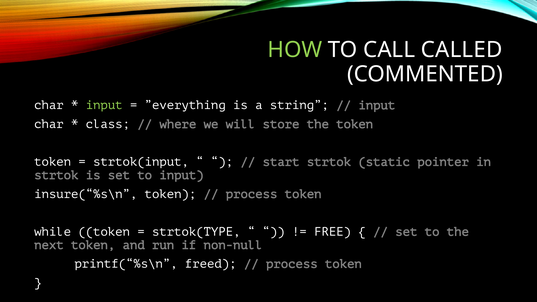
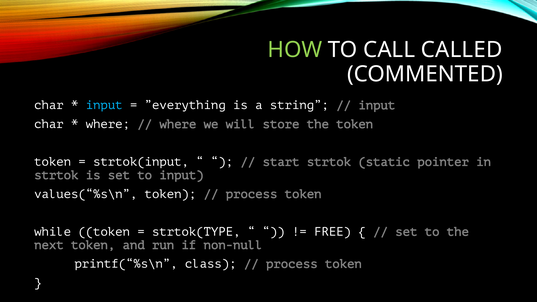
input colour: light green -> light blue (104, 105)
class: class -> where (108, 124)
insure(“%s\n: insure(“%s\n -> values(“%s\n (86, 194)
freed: freed -> class (211, 264)
